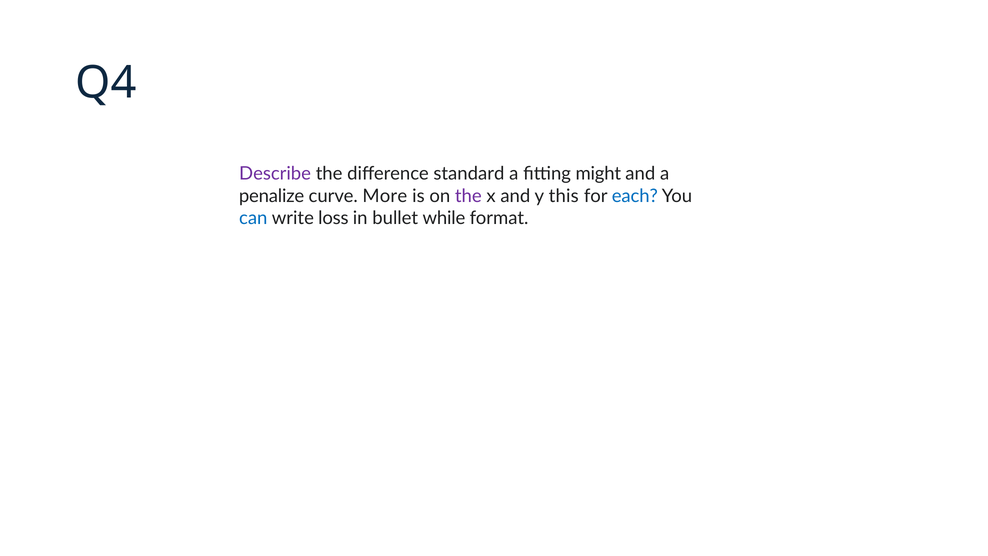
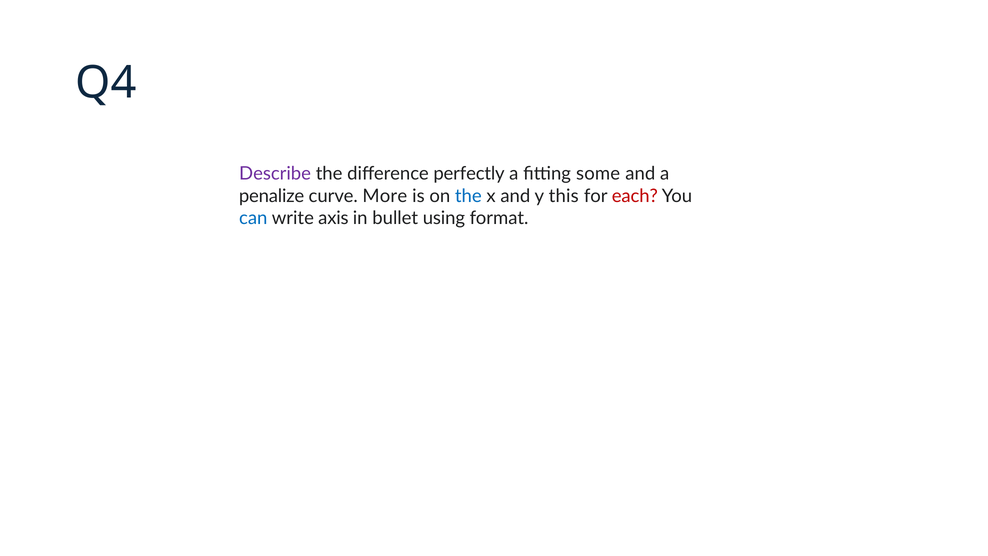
standard: standard -> perfectly (469, 174)
might: might -> some (598, 174)
the colour: purple -> blue (468, 196)
each colour: blue -> red (635, 196)
loss: loss -> axis (333, 218)
while: while -> using (444, 218)
